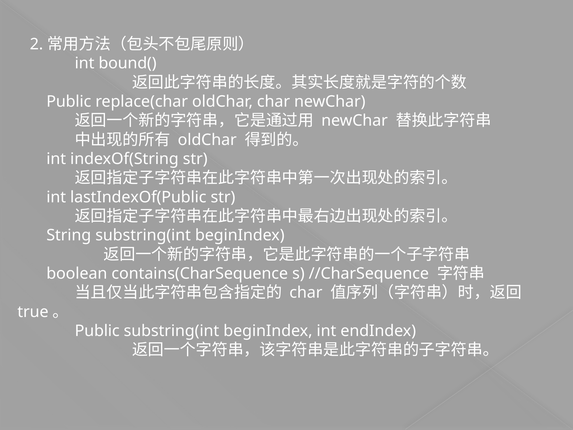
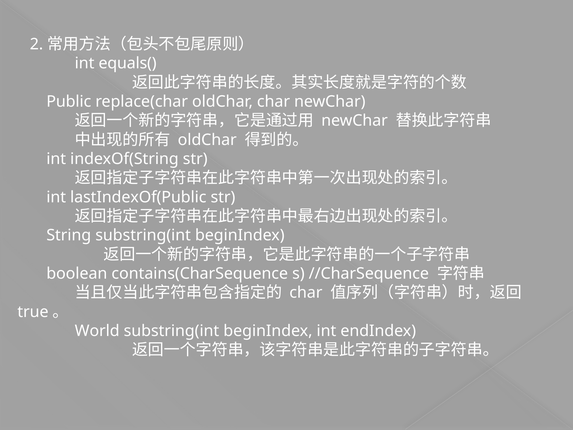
bound(: bound( -> equals( (128, 63)
Public: Public -> World (97, 331)
